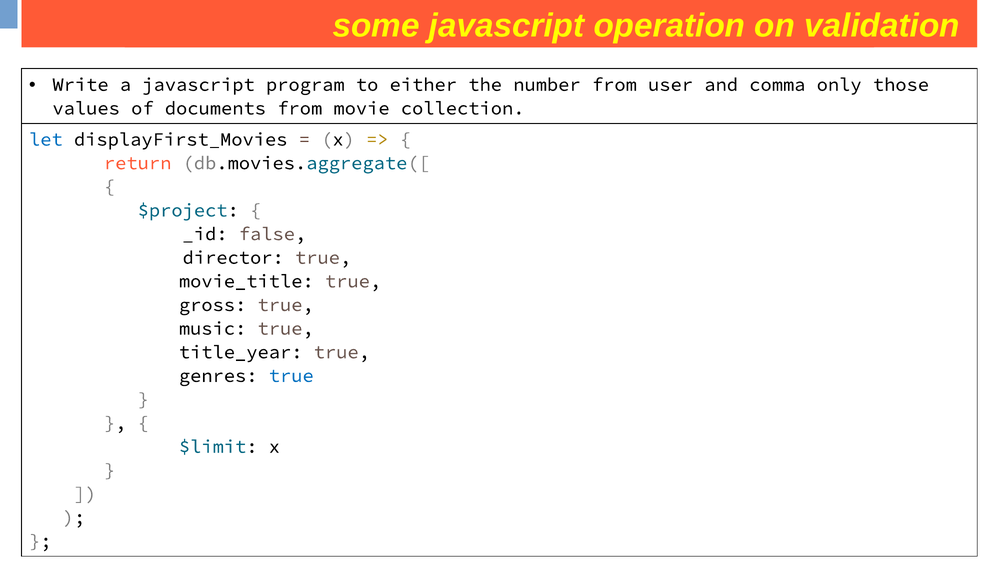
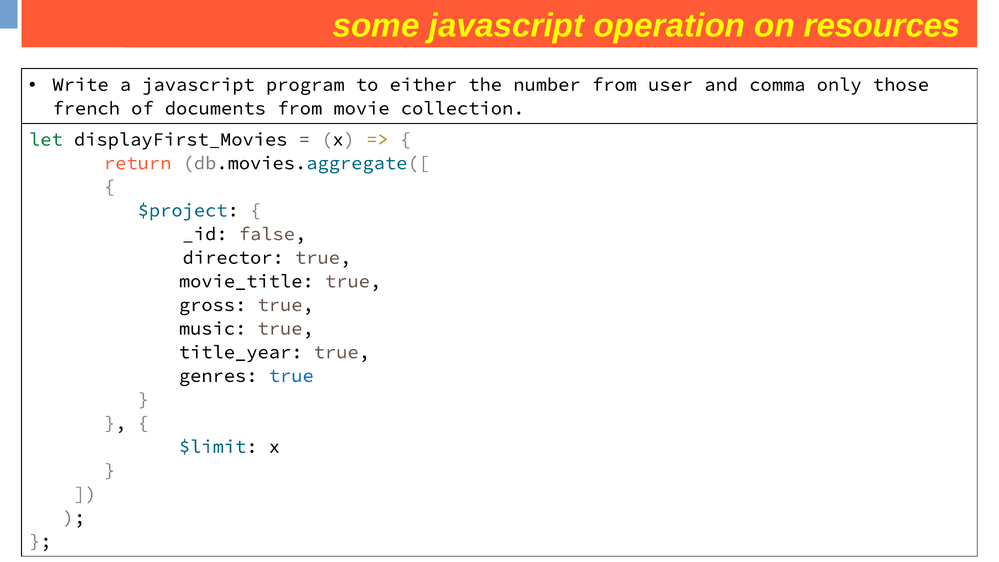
validation: validation -> resources (882, 26)
values: values -> french (86, 108)
let colour: blue -> green (46, 139)
